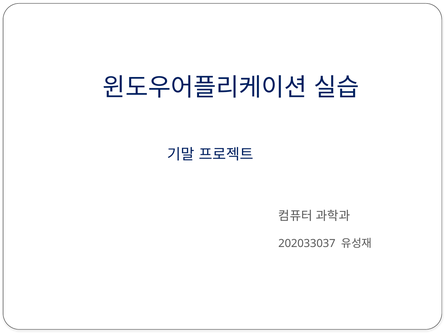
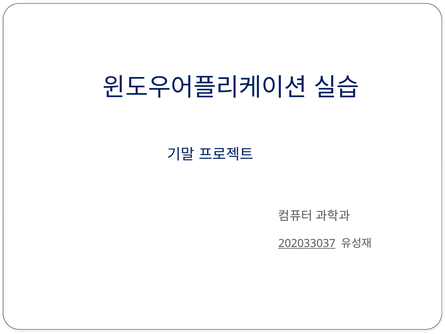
202033037 underline: none -> present (307, 243)
